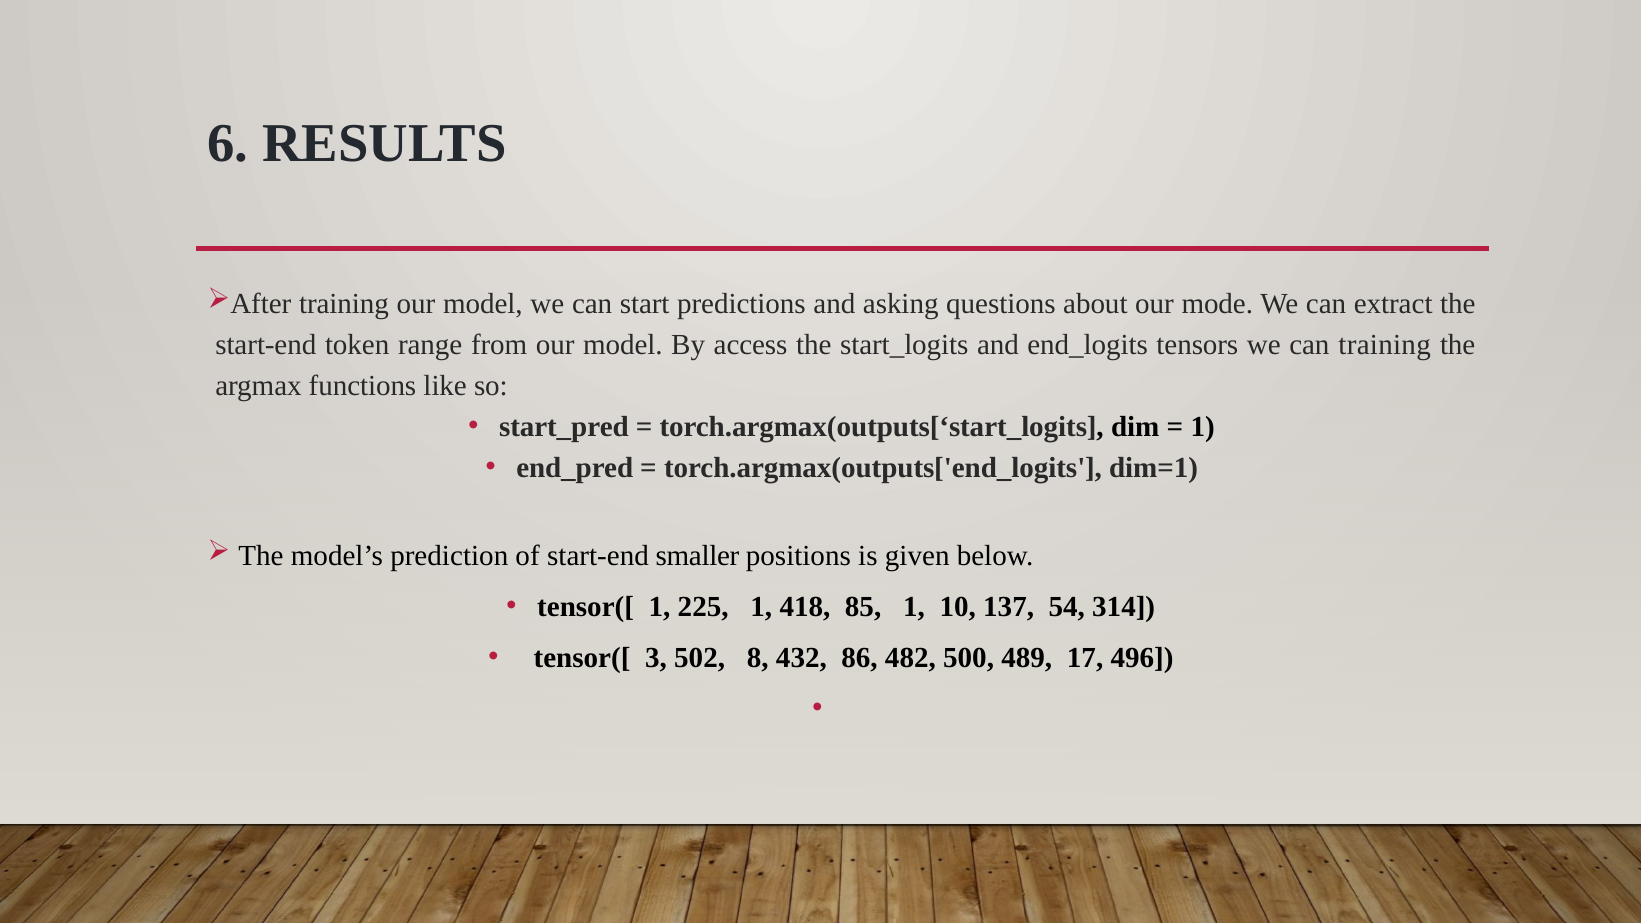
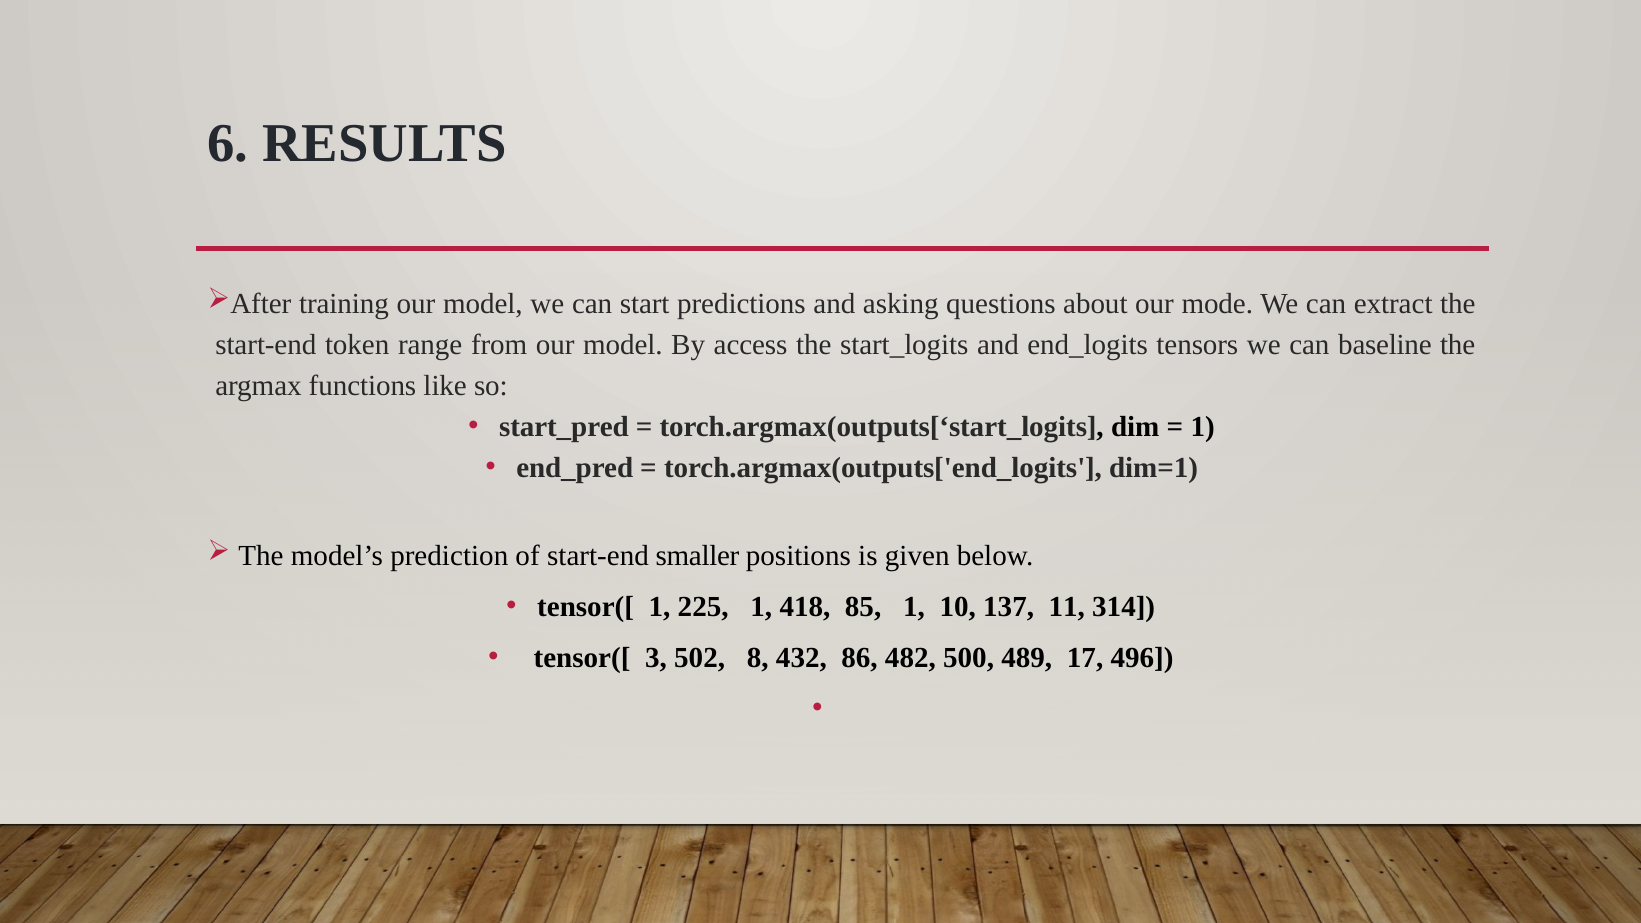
can training: training -> baseline (1385, 345)
54: 54 -> 11 (1067, 607)
